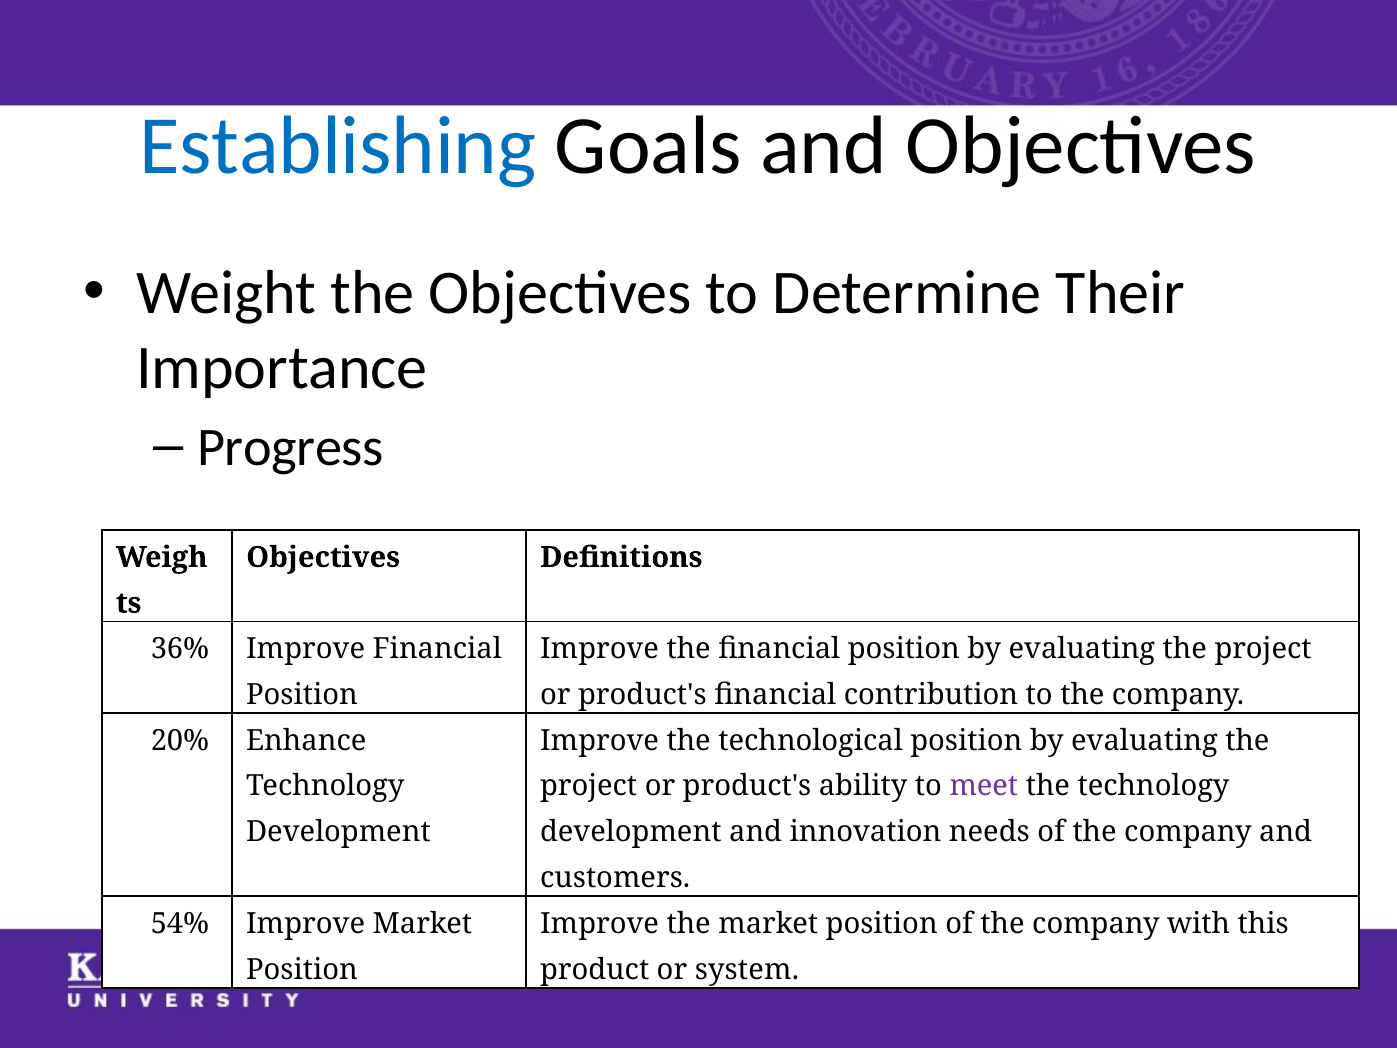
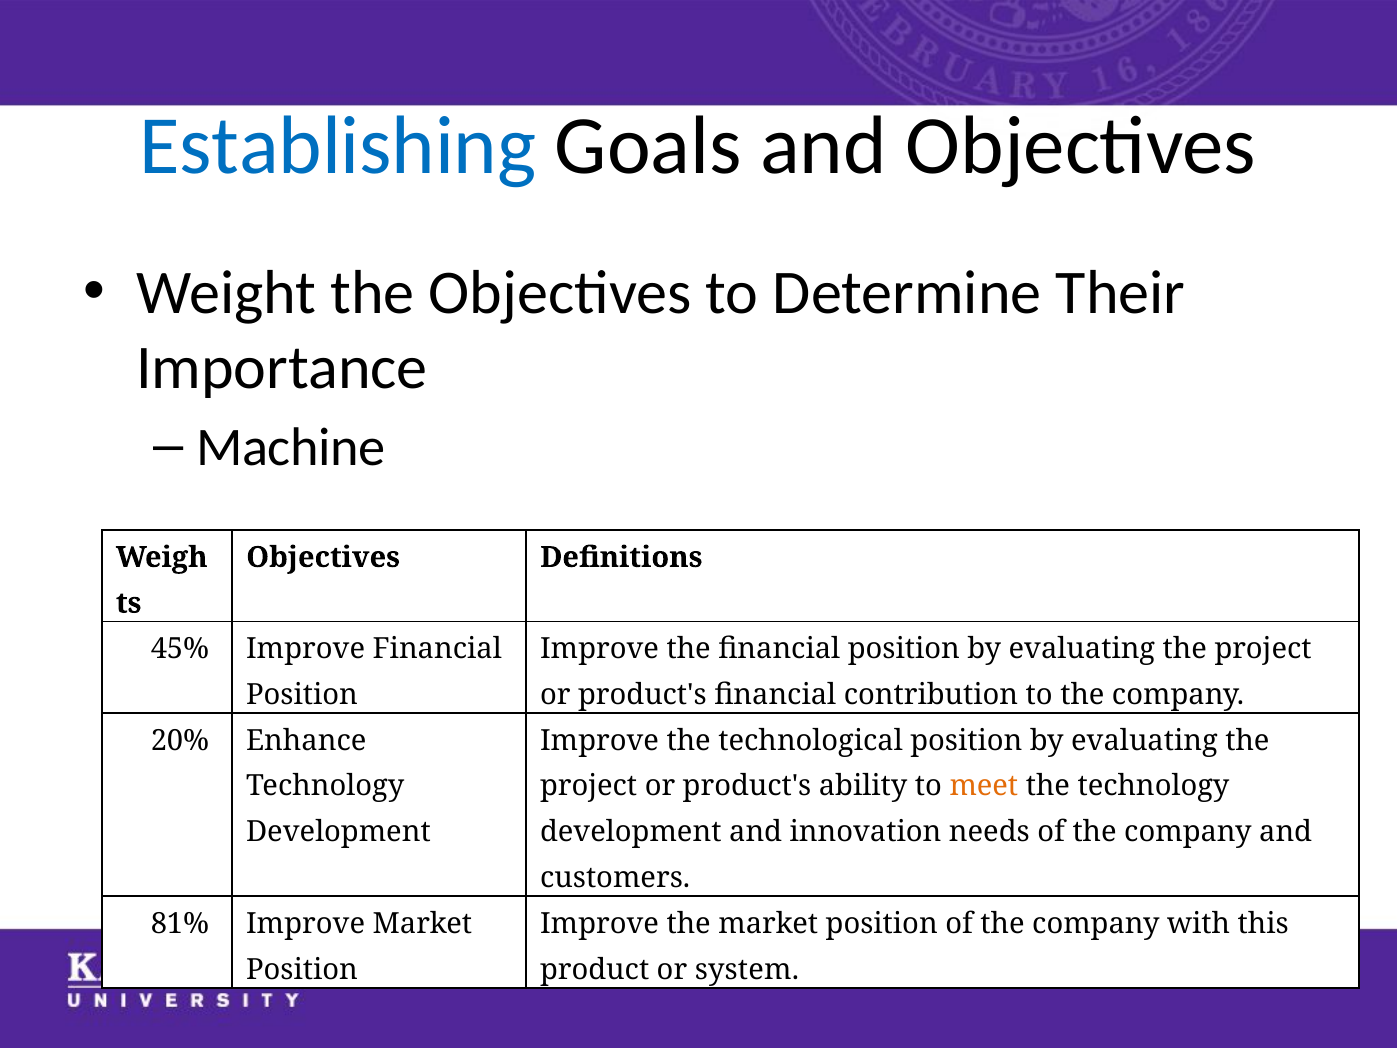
Progress: Progress -> Machine (291, 448)
36%: 36% -> 45% (180, 649)
meet colour: purple -> orange (984, 786)
54%: 54% -> 81% (180, 923)
